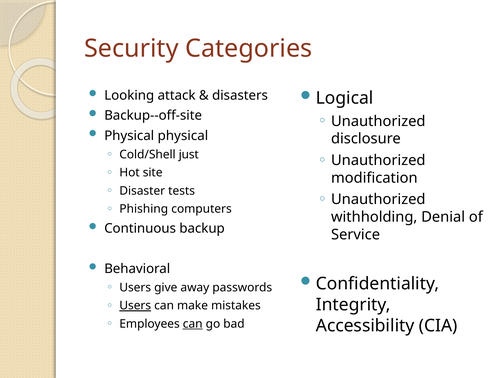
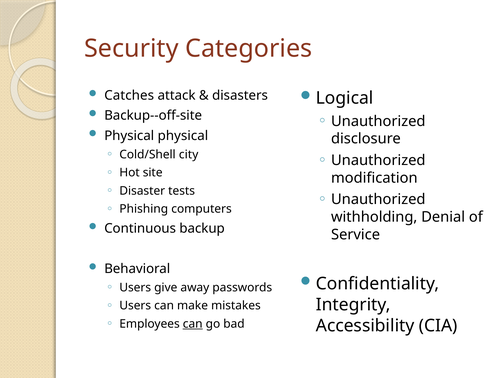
Looking: Looking -> Catches (129, 95)
just: just -> city (189, 155)
Users underline: present -> none (135, 306)
